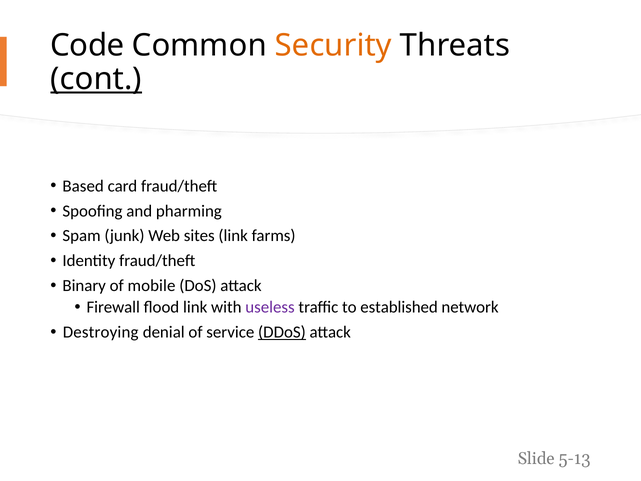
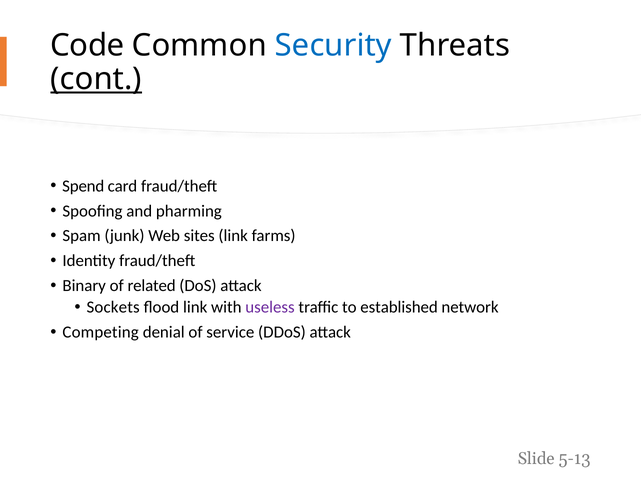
Security colour: orange -> blue (333, 45)
Based: Based -> Spend (83, 186)
mobile: mobile -> related (152, 286)
Firewall: Firewall -> Sockets (113, 307)
Destroying: Destroying -> Competing (101, 332)
DDoS underline: present -> none (282, 332)
